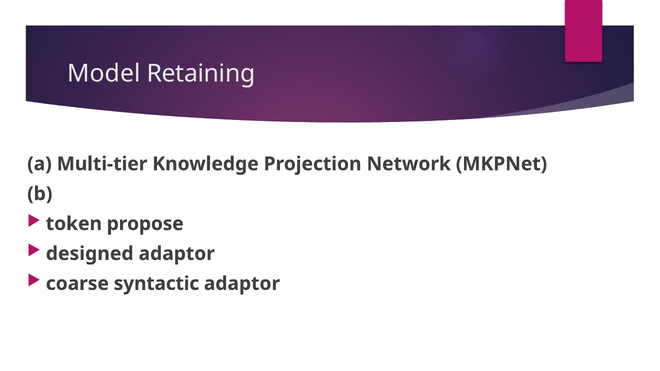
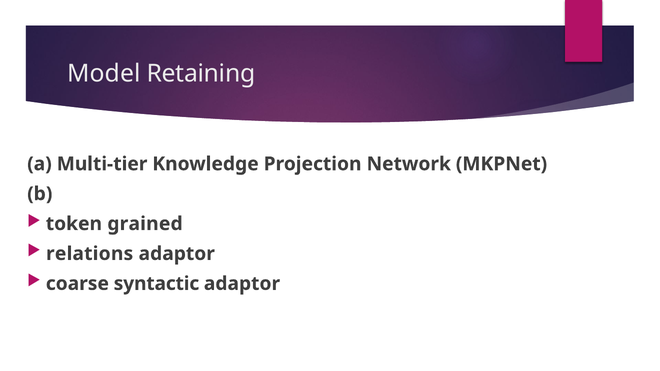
propose: propose -> grained (145, 224)
designed: designed -> relations (90, 254)
